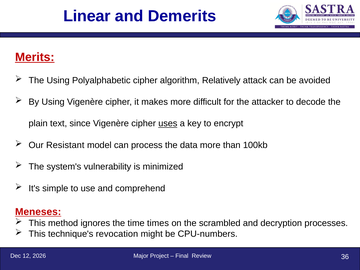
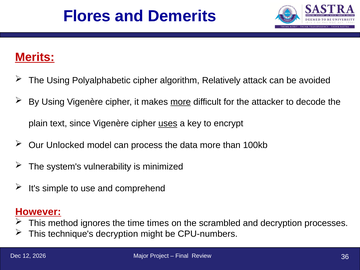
Linear: Linear -> Flores (87, 16)
more underline: none -> present (181, 102)
Resistant: Resistant -> Unlocked (65, 145)
Meneses: Meneses -> However (38, 212)
technique's revocation: revocation -> decryption (117, 234)
